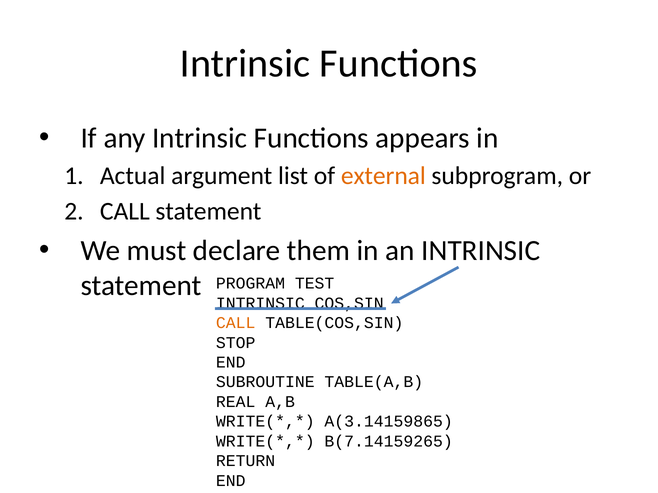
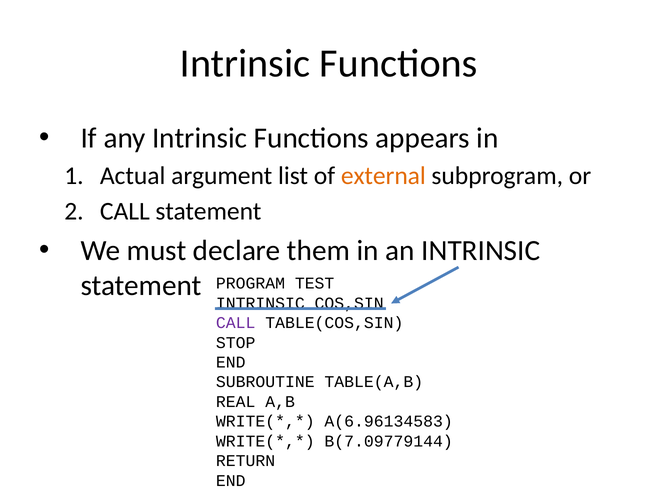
CALL colour: orange -> purple (236, 323)
A(3.14159865: A(3.14159865 -> A(6.96134583 (389, 422)
B(7.14159265: B(7.14159265 -> B(7.09779144 (389, 442)
